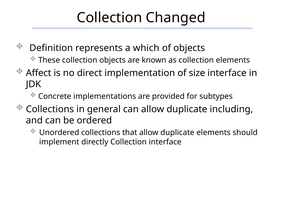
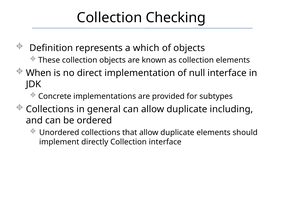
Changed: Changed -> Checking (176, 18)
Affect: Affect -> When (39, 73)
size: size -> null (197, 73)
